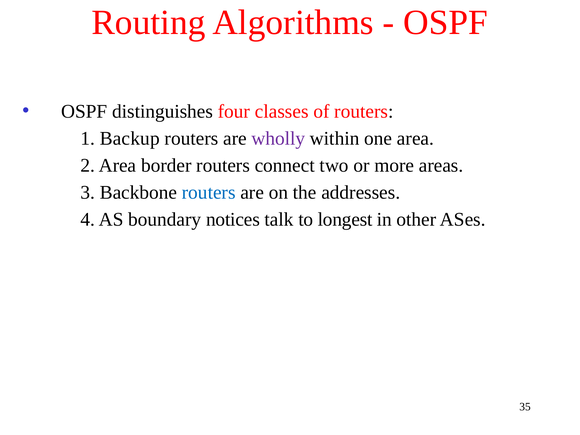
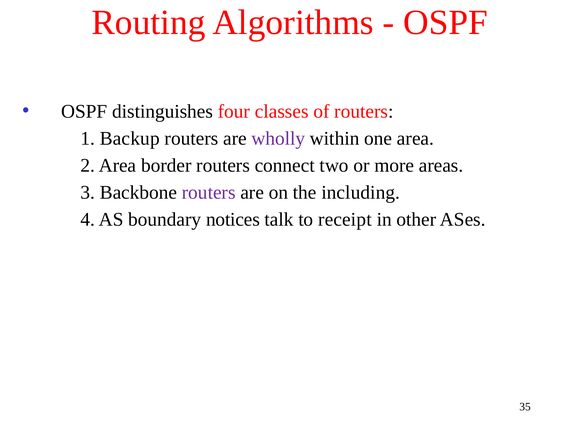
routers colour: blue -> purple (209, 193)
addresses: addresses -> including (361, 193)
longest: longest -> receipt (345, 220)
